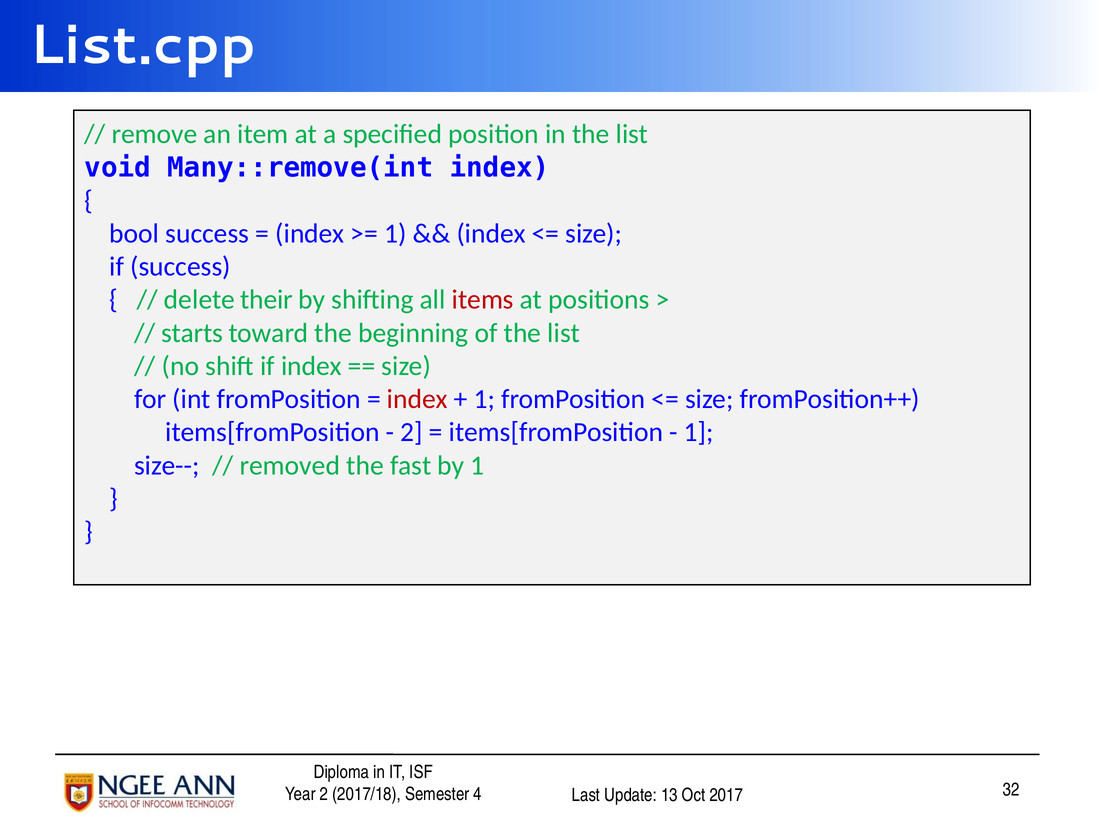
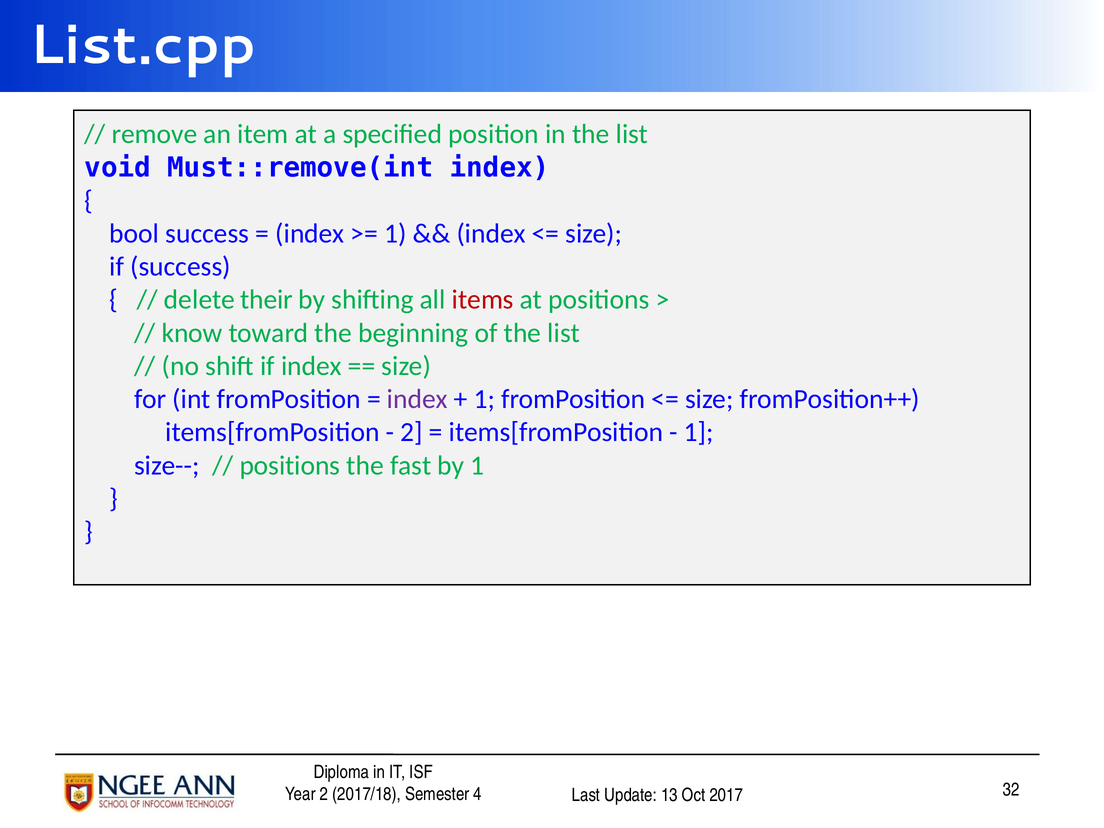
Many::remove(int: Many::remove(int -> Must::remove(int (300, 167)
starts: starts -> know (192, 333)
index colour: red -> purple (417, 399)
removed: removed -> positions (290, 465)
